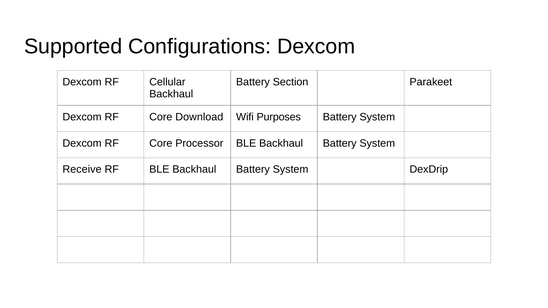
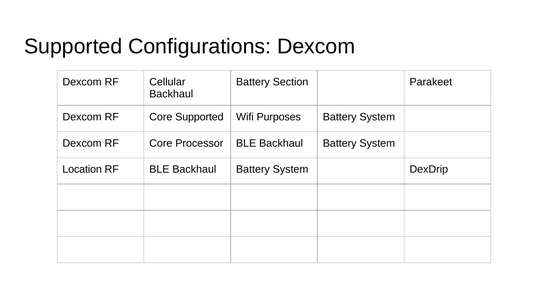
Core Download: Download -> Supported (199, 117)
Receive: Receive -> Location (82, 170)
